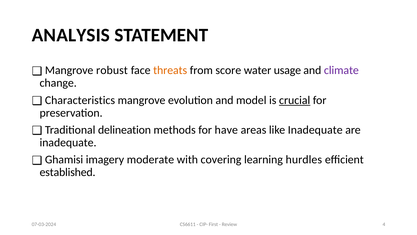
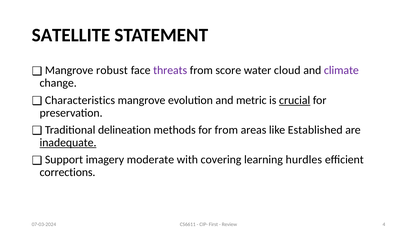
ANALYSIS: ANALYSIS -> SATELLITE (71, 35)
threats colour: orange -> purple (170, 70)
usage: usage -> cloud (287, 70)
model: model -> metric (251, 100)
for have: have -> from (226, 130)
like Inadequate: Inadequate -> Established (315, 130)
inadequate underline: none -> present (68, 142)
Ghamisi: Ghamisi -> Support (64, 159)
established: established -> corrections (68, 172)
